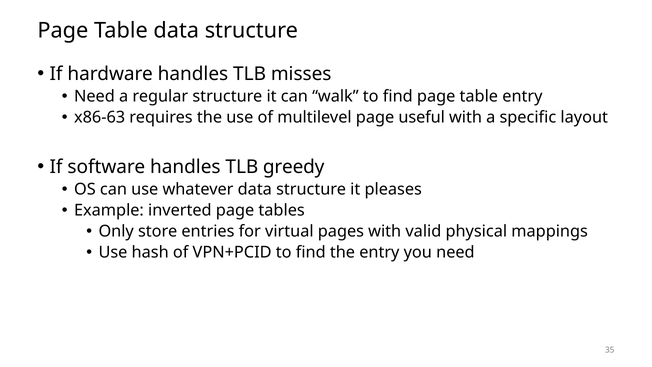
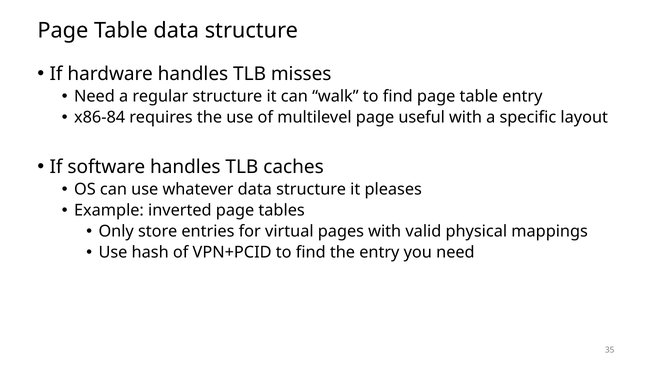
x86-63: x86-63 -> x86-84 (100, 117)
greedy: greedy -> caches (294, 167)
